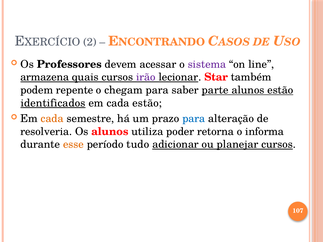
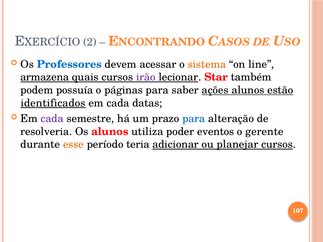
Professores colour: black -> blue (69, 64)
sistema colour: purple -> orange (207, 64)
repente: repente -> possuía (75, 90)
chegam: chegam -> páginas (124, 90)
parte: parte -> ações (215, 90)
cada estão: estão -> datas (147, 103)
cada colour: orange -> purple (52, 119)
retorna: retorna -> eventos (216, 132)
informa: informa -> gerente (264, 132)
tudo: tudo -> teria (138, 145)
